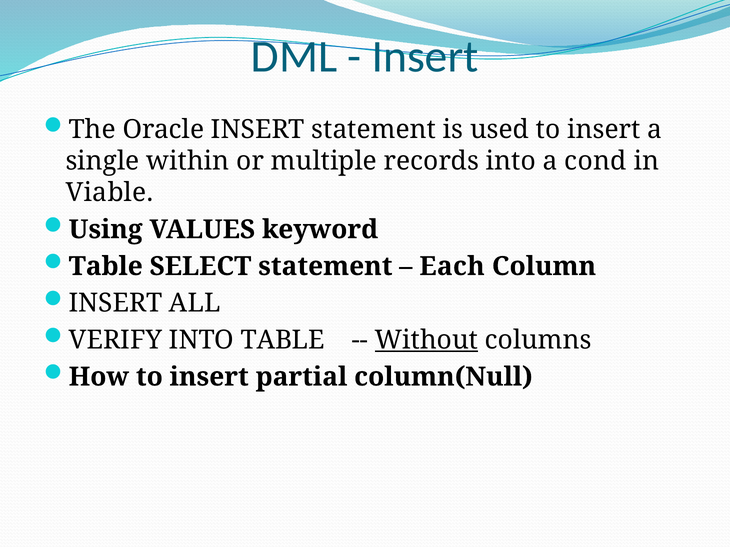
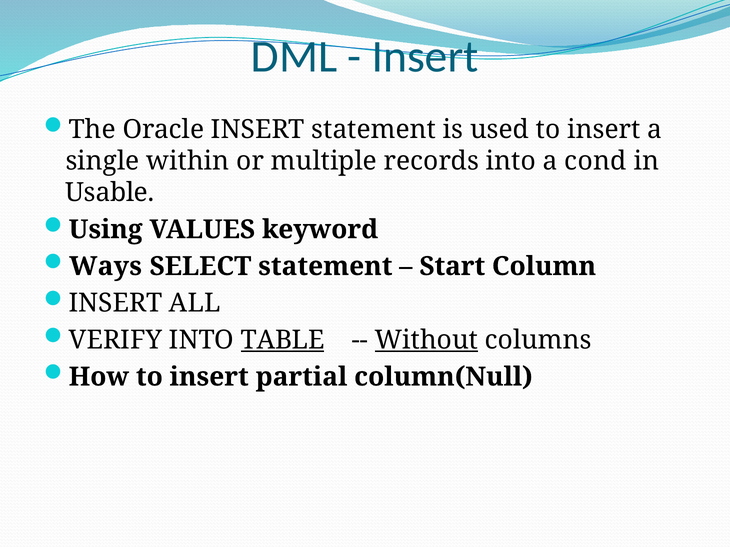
Viable: Viable -> Usable (110, 193)
Table: Table -> Ways (106, 267)
Each: Each -> Start (452, 267)
TABLE underline: none -> present (283, 340)
